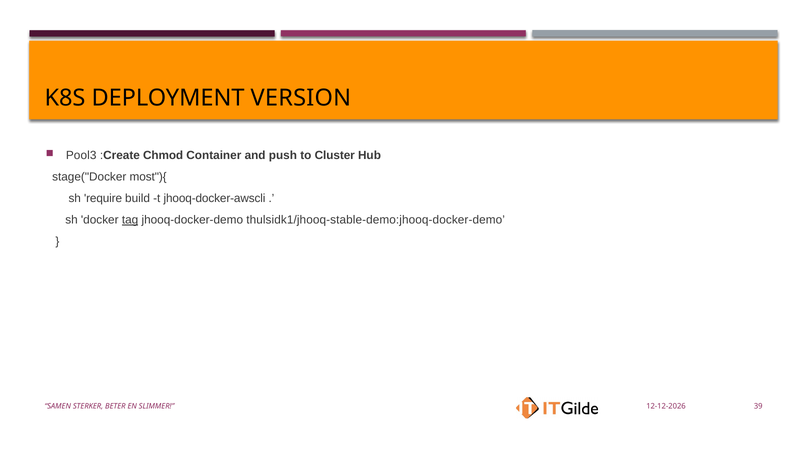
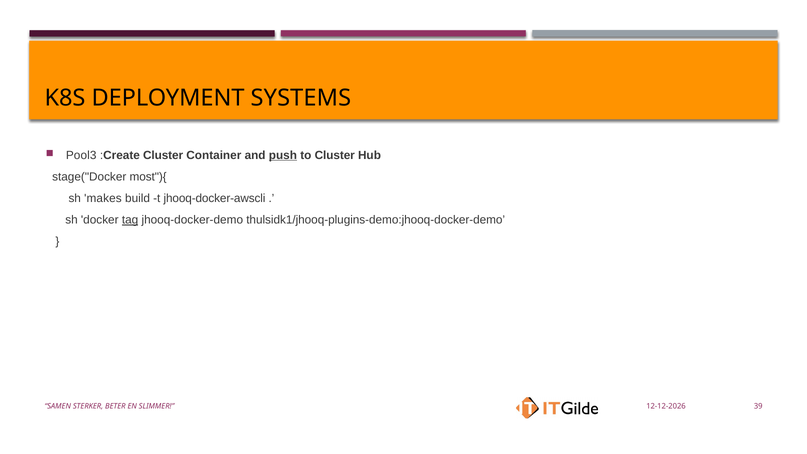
VERSION: VERSION -> SYSTEMS (301, 98)
:Create Chmod: Chmod -> Cluster (163, 155)
push underline: none -> present (283, 155)
require: require -> makes (103, 198)
thulsidk1/jhooq-stable-demo:jhooq-docker-demo: thulsidk1/jhooq-stable-demo:jhooq-docker-demo -> thulsidk1/jhooq-plugins-demo:jhooq-docker-demo (376, 220)
